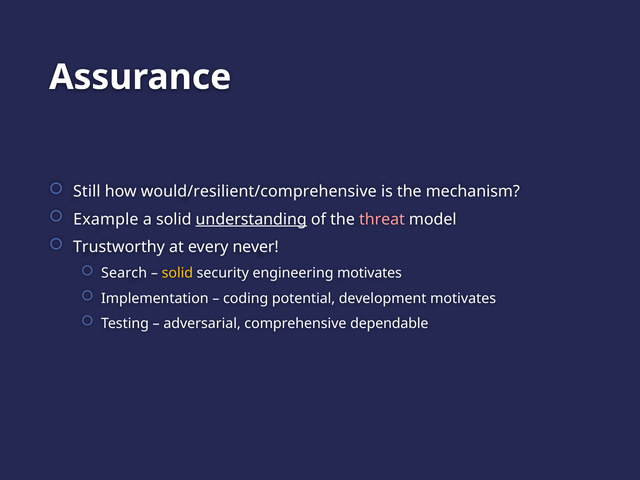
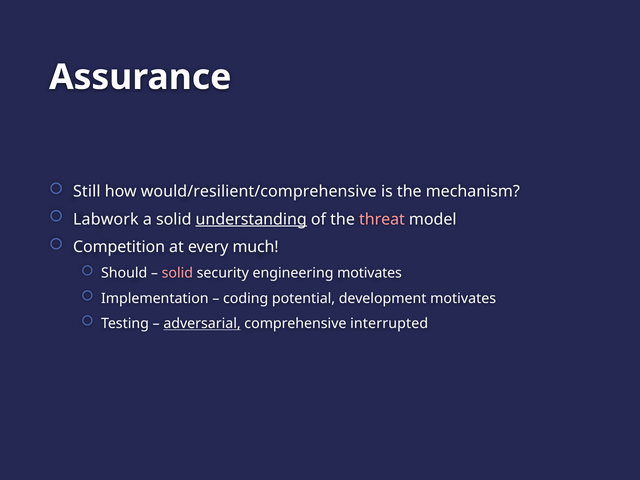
Example: Example -> Labwork (106, 219)
Trustworthy: Trustworthy -> Competition (119, 247)
never: never -> much (256, 247)
Search: Search -> Should (124, 273)
solid colour: yellow -> pink (177, 273)
adversarial underline: none -> present (202, 324)
dependable: dependable -> interrupted (389, 324)
